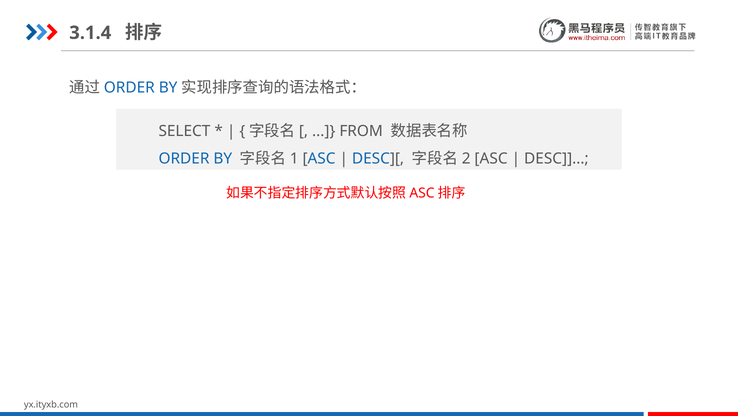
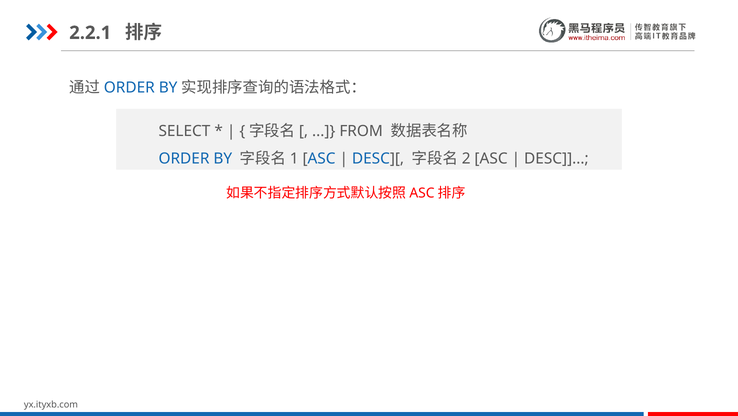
3.1.4: 3.1.4 -> 2.2.1 (90, 33)
